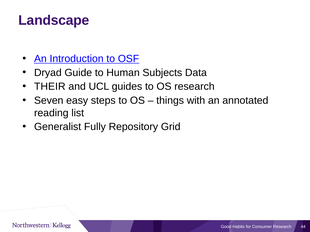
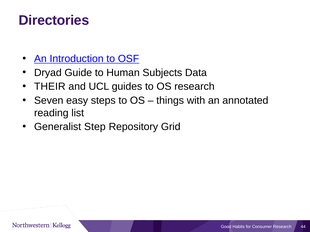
Landscape: Landscape -> Directories (54, 20)
Fully: Fully -> Step (95, 127)
